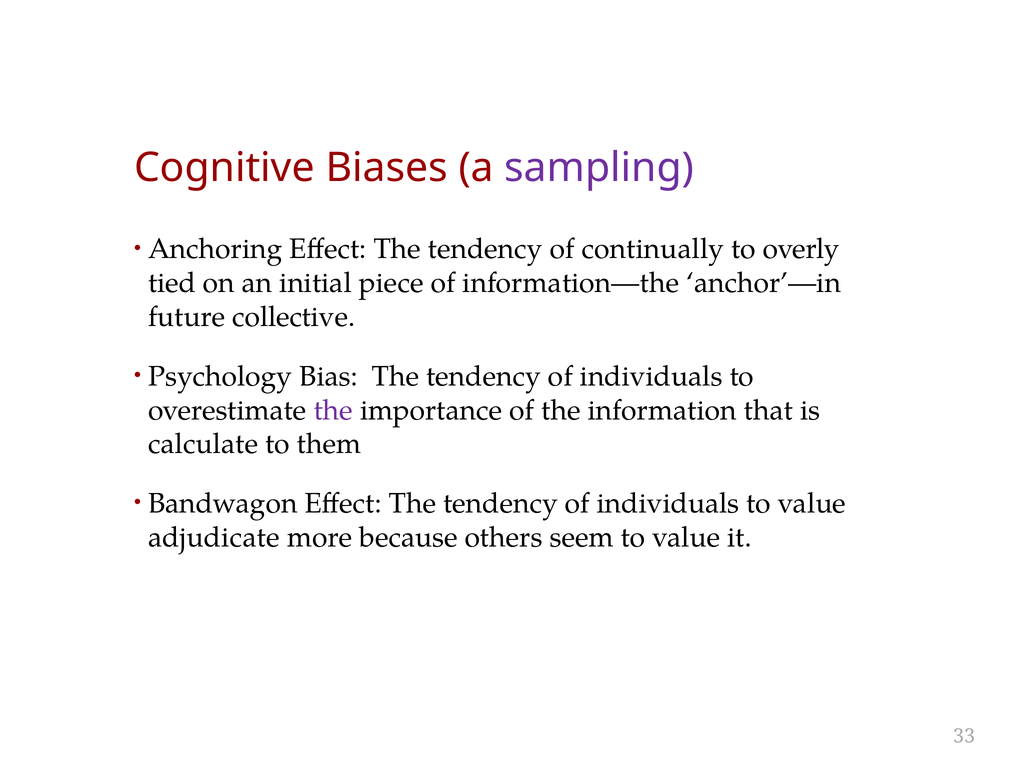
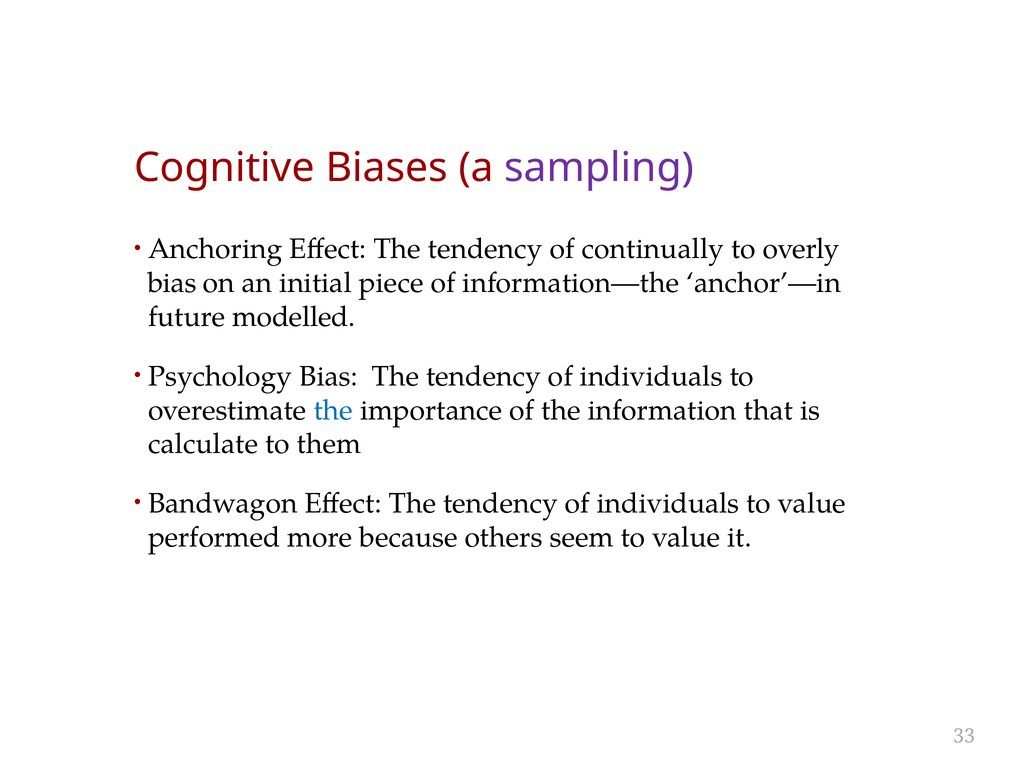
tied: tied -> bias (172, 283)
collective: collective -> modelled (294, 317)
the colour: purple -> blue (333, 410)
adjudicate: adjudicate -> performed (214, 537)
